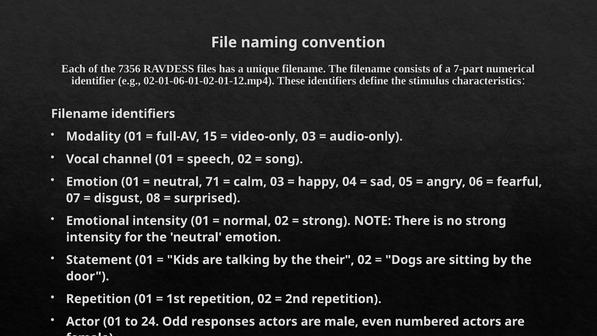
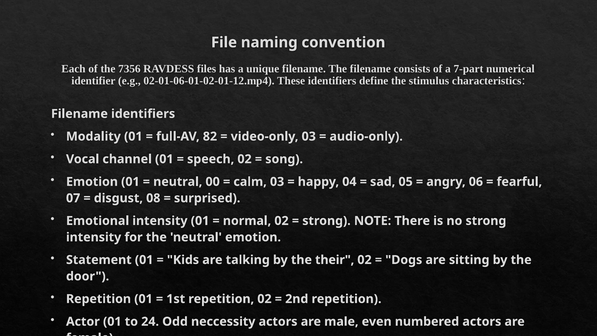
15: 15 -> 82 (210, 136)
71: 71 -> 00 (213, 182)
responses: responses -> neccessity (223, 321)
